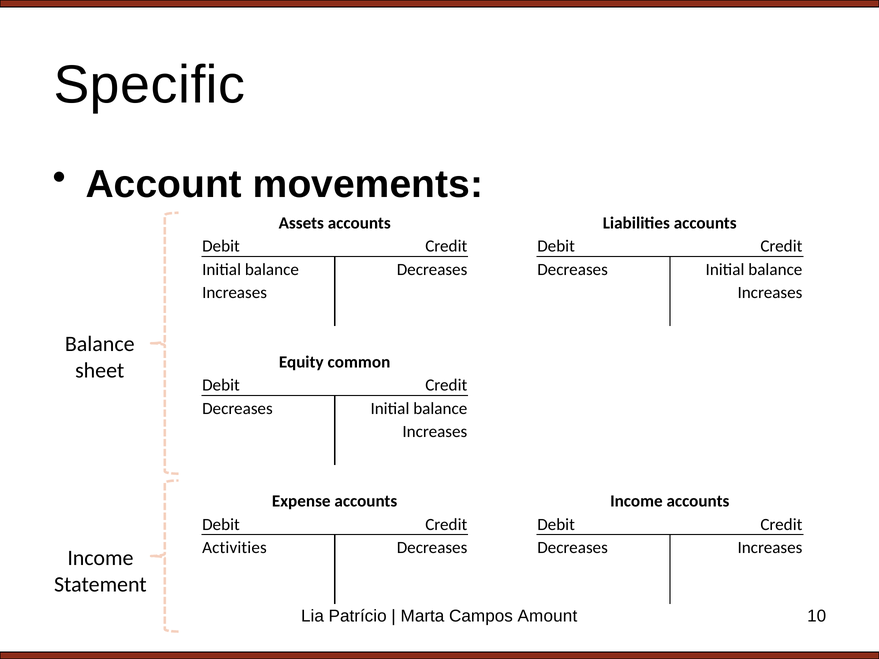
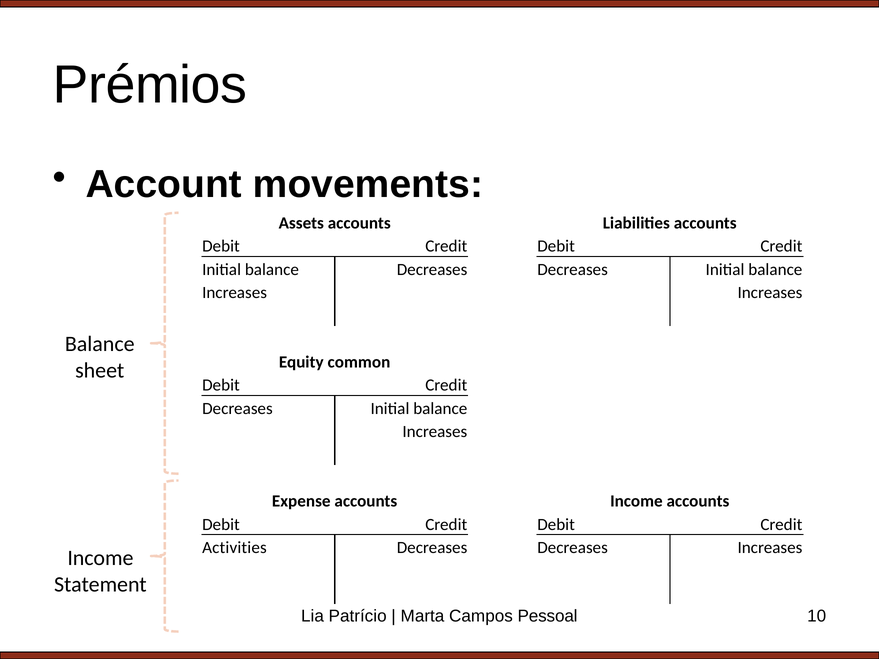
Specific: Specific -> Prémios (150, 85)
Amount: Amount -> Pessoal (548, 616)
